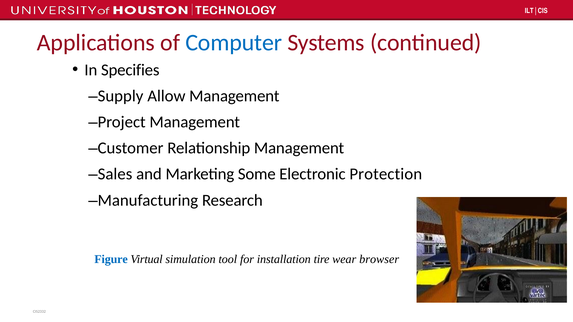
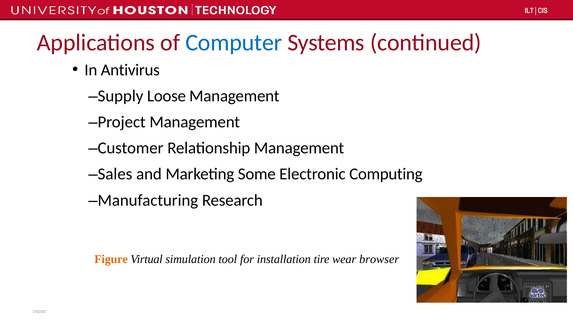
Specifies: Specifies -> Antivirus (130, 70)
Allow: Allow -> Loose (166, 96)
Protection: Protection -> Computing (386, 174)
Figure colour: blue -> orange (111, 259)
